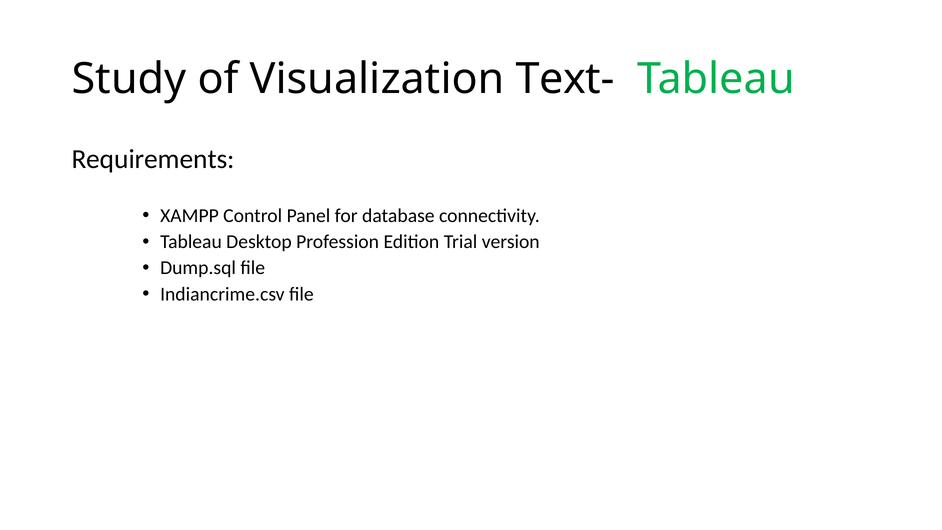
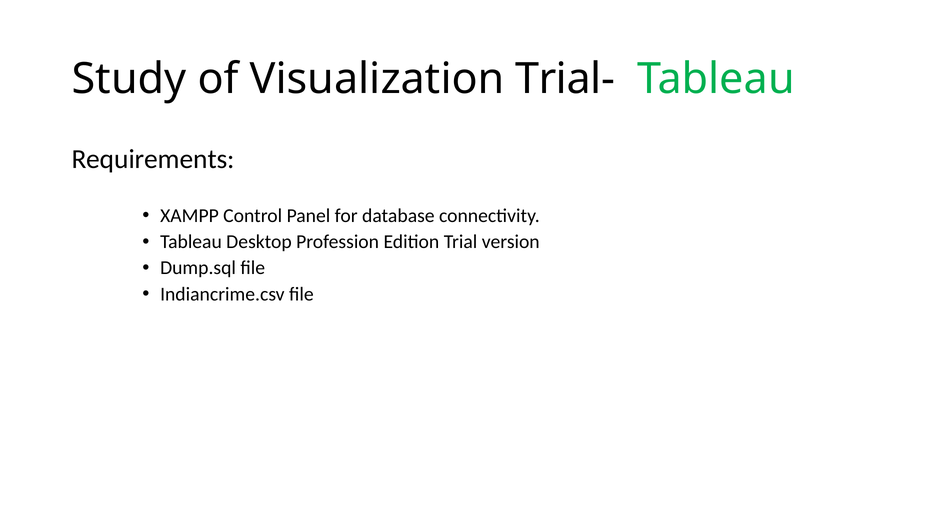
Text-: Text- -> Trial- (565, 79)
